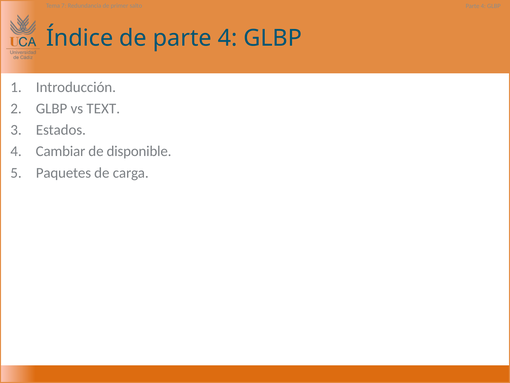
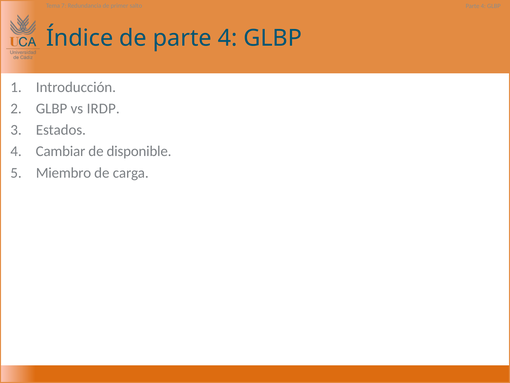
TEXT: TEXT -> IRDP (103, 108)
Paquetes: Paquetes -> Miembro (63, 173)
